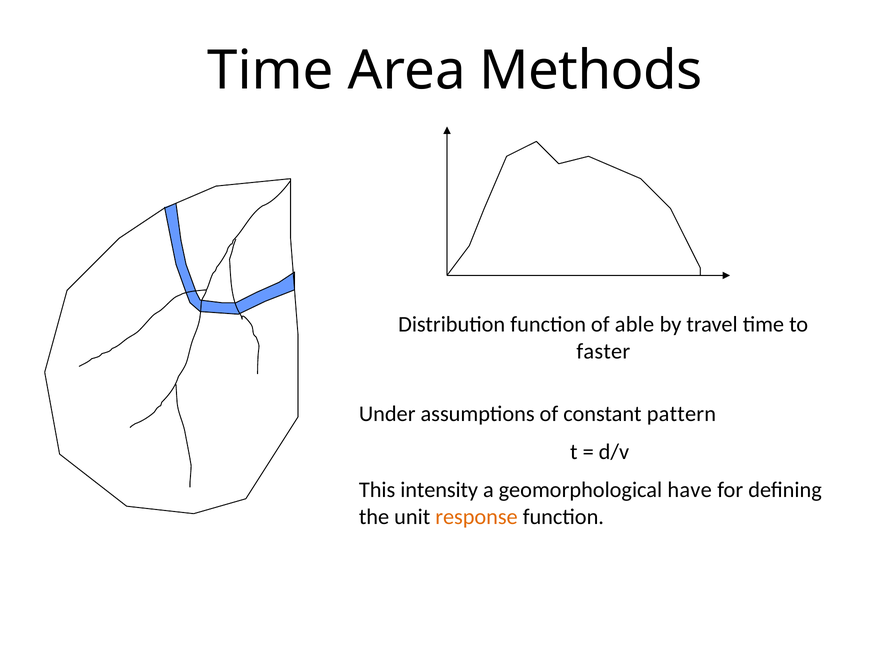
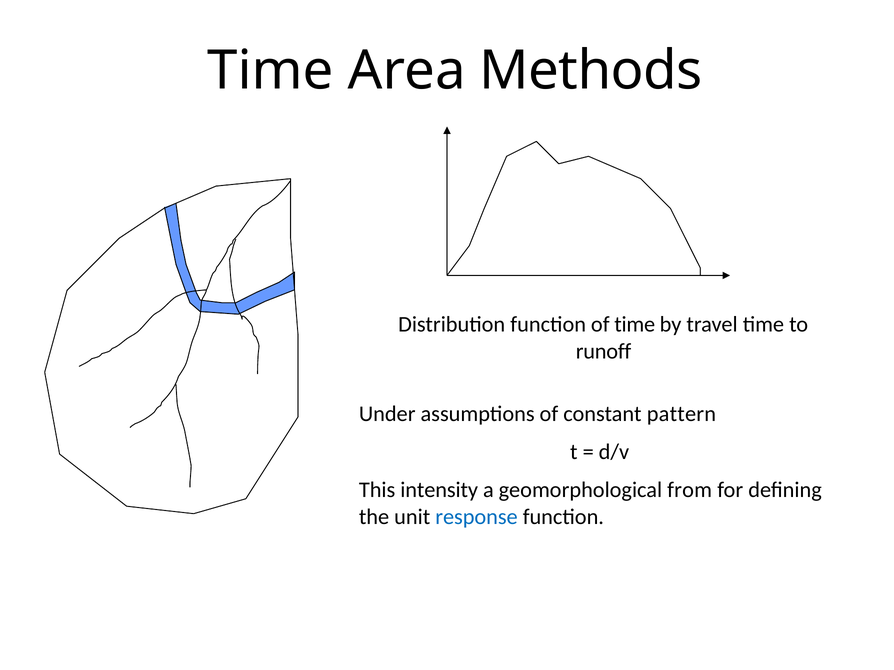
of able: able -> time (635, 325)
faster: faster -> runoff (604, 352)
have: have -> from (690, 490)
response colour: orange -> blue (476, 517)
